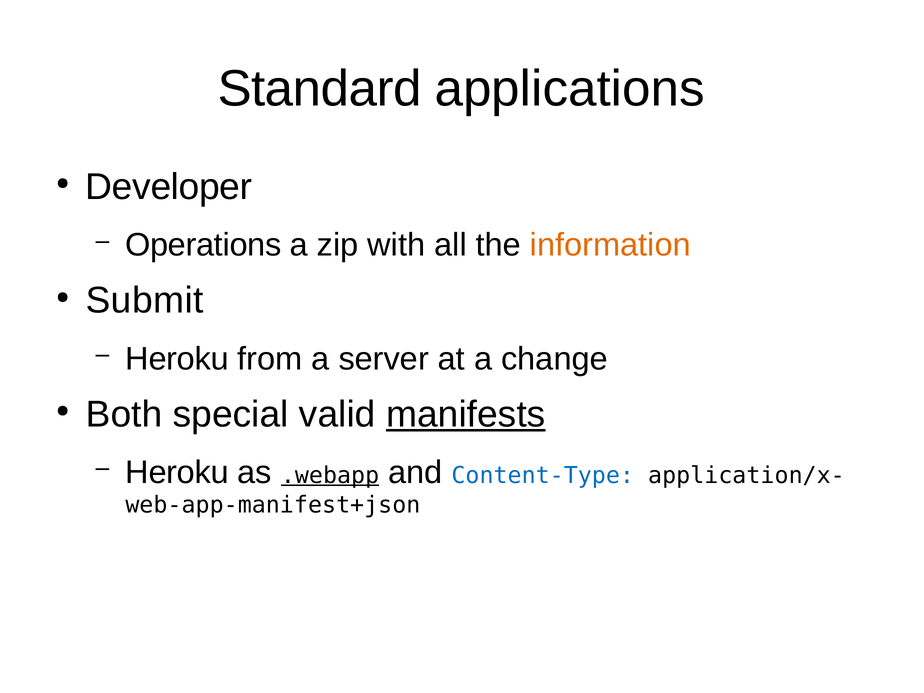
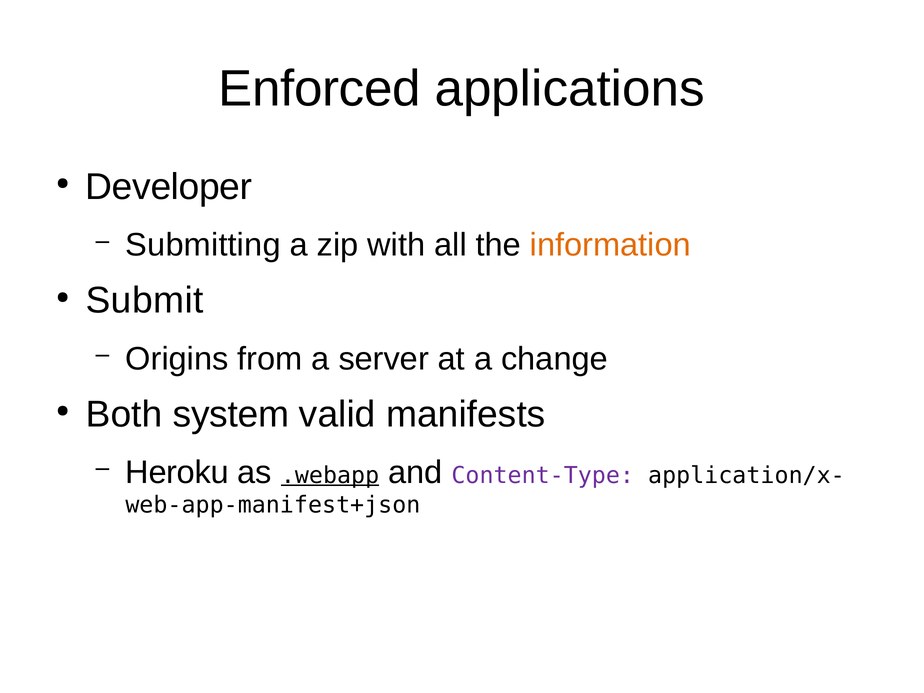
Standard: Standard -> Enforced (320, 89)
Operations: Operations -> Submitting (203, 245)
Heroku: Heroku -> Origins (177, 359)
special: special -> system (231, 414)
manifests underline: present -> none (466, 414)
Content-Type colour: blue -> purple (543, 475)
